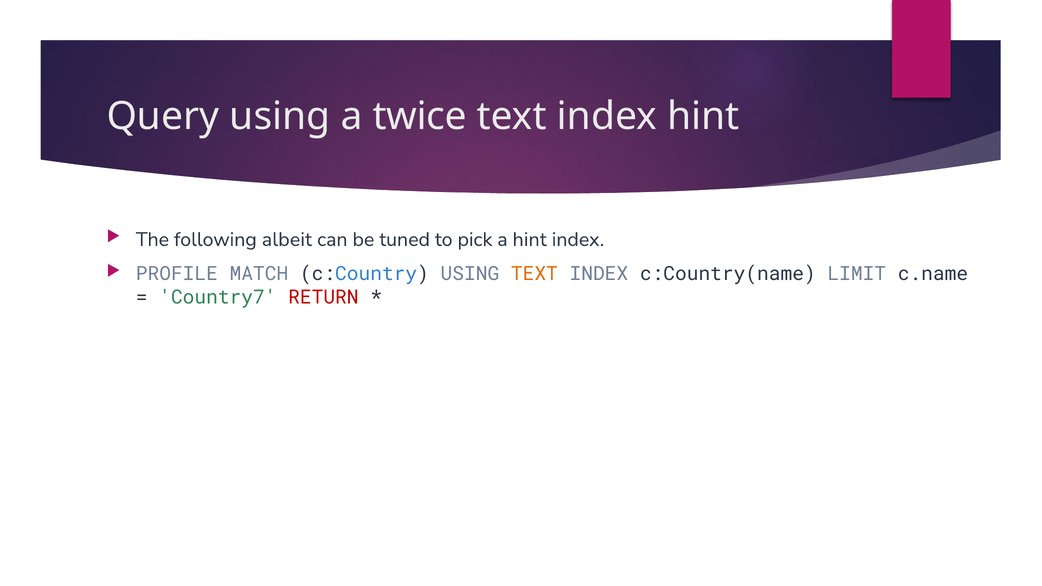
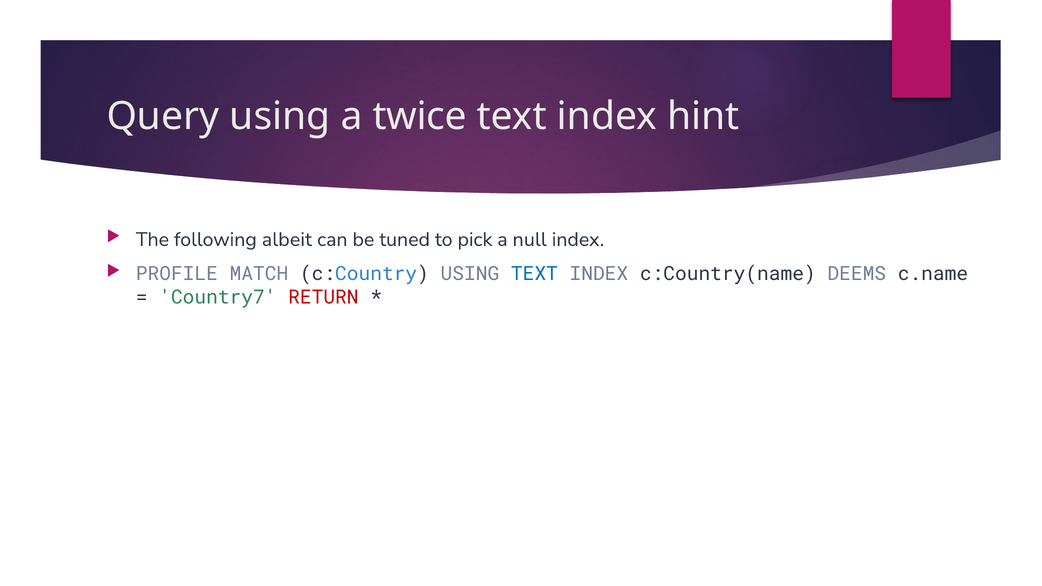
a hint: hint -> null (530, 240)
TEXT colour: orange -> blue (534, 274)
LIMIT: LIMIT -> DEEMS (857, 274)
